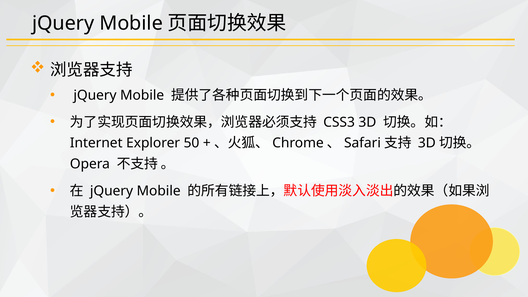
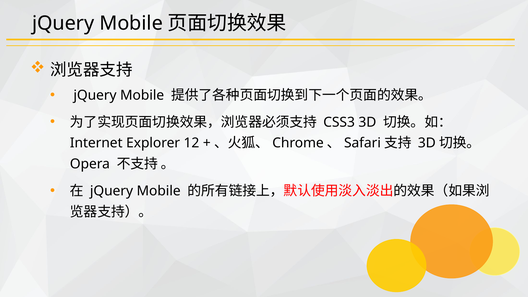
50: 50 -> 12 (192, 143)
